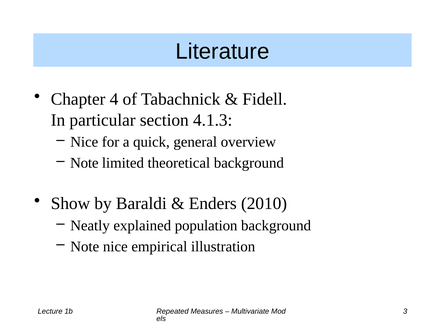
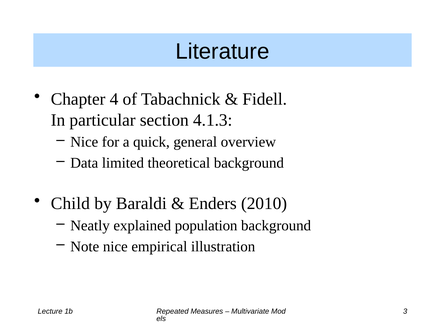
Note: Note -> Data (84, 163)
Show: Show -> Child (70, 203)
